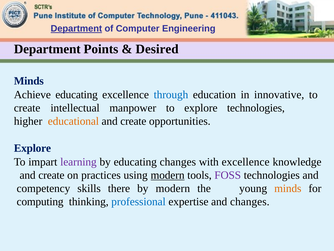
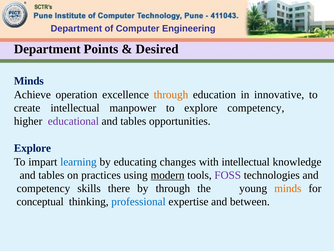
Department underline: present -> none (76, 29)
Achieve educating: educating -> operation (77, 95)
through colour: blue -> orange (171, 95)
explore technologies: technologies -> competency (256, 108)
educational colour: orange -> purple (73, 121)
create: create -> tables (133, 121)
learning colour: purple -> blue (78, 162)
with excellence: excellence -> intellectual (246, 162)
create: create -> tables (51, 175)
by modern: modern -> through (173, 188)
computing: computing -> conceptual (40, 201)
and changes: changes -> between (250, 201)
